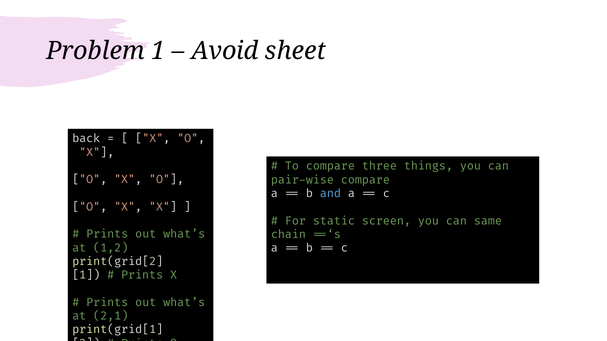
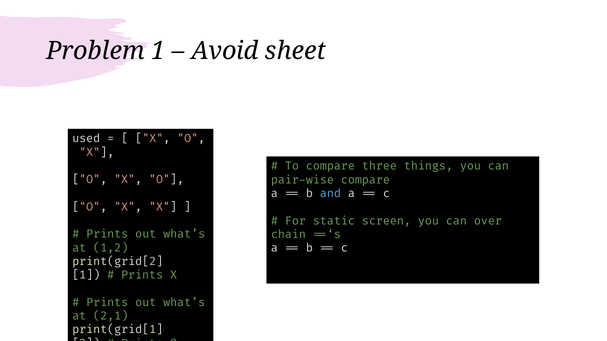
back: back -> used (86, 139)
same: same -> over (488, 221)
